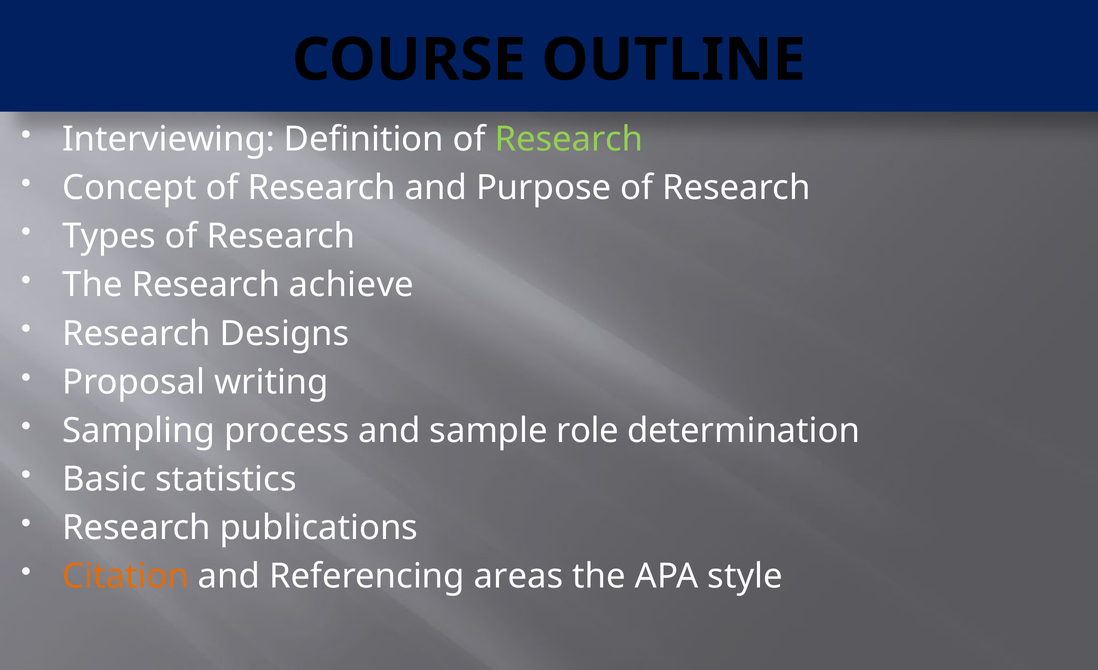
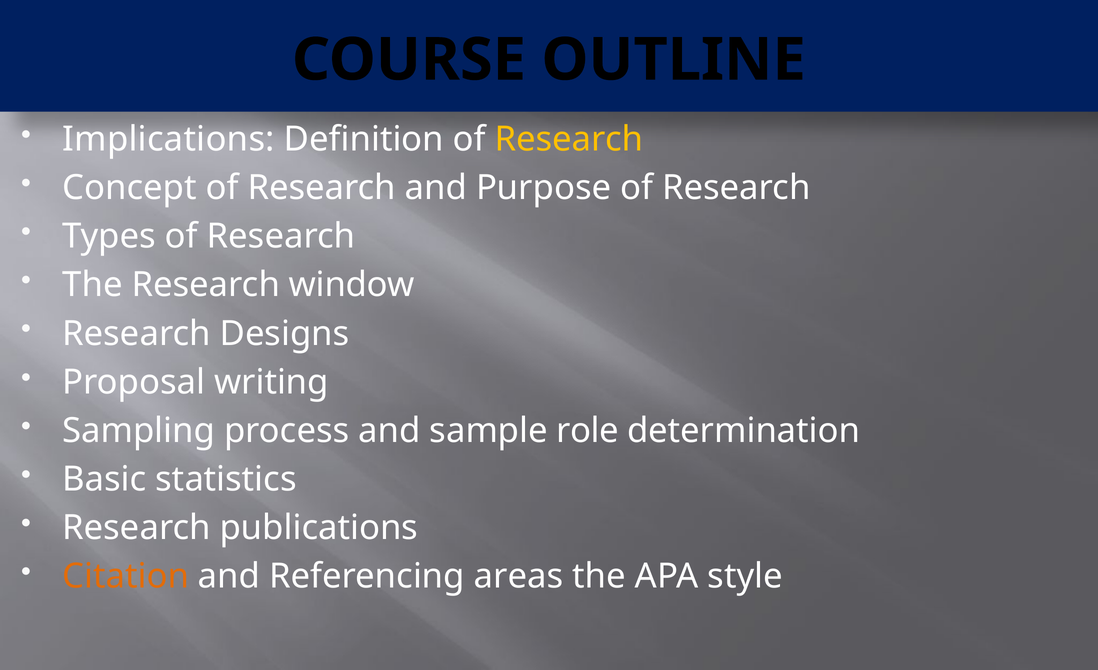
Interviewing: Interviewing -> Implications (169, 139)
Research colour: light green -> yellow (569, 139)
achieve: achieve -> window (352, 285)
